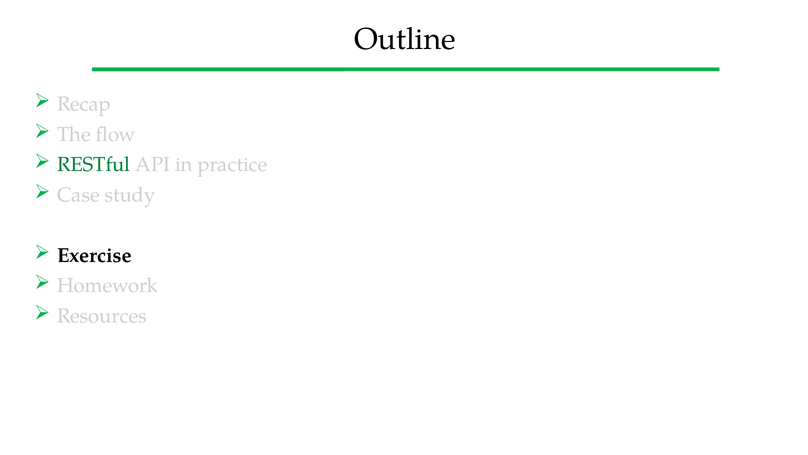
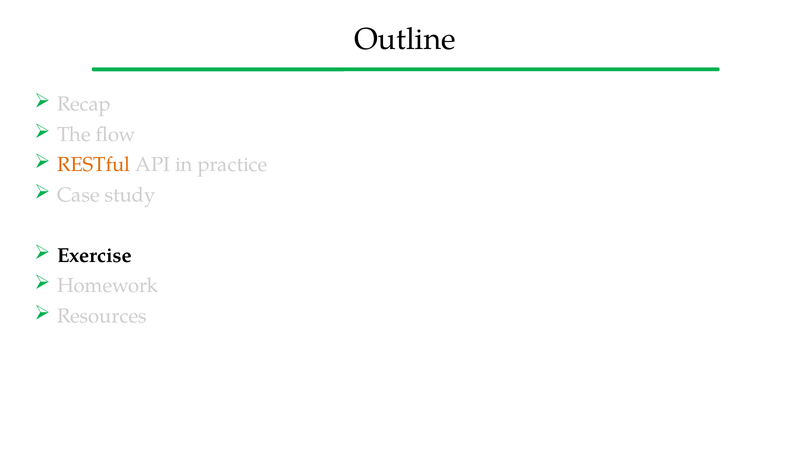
RESTful colour: green -> orange (94, 164)
